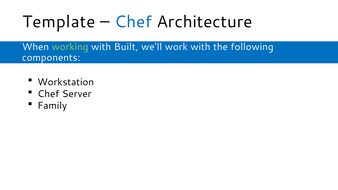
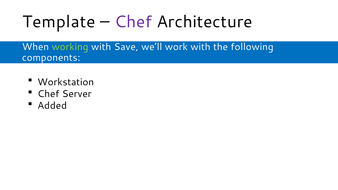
Chef colour: blue -> purple (133, 22)
Built: Built -> Save (126, 47)
Family: Family -> Added (52, 106)
